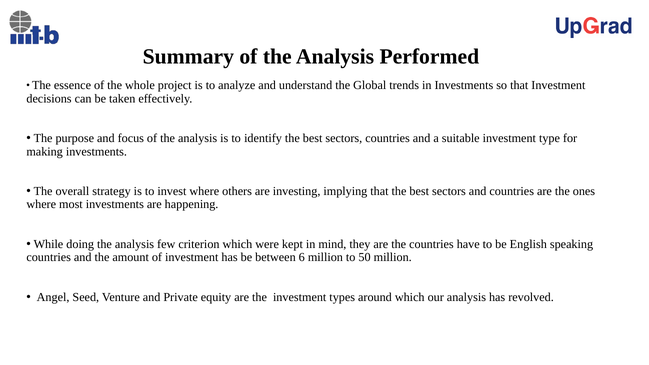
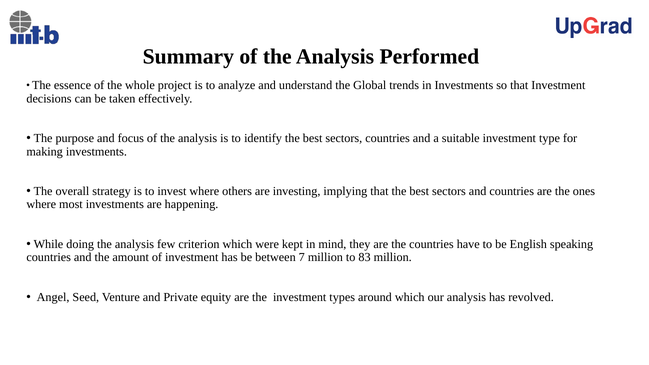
6: 6 -> 7 (302, 257)
50: 50 -> 83 (365, 257)
